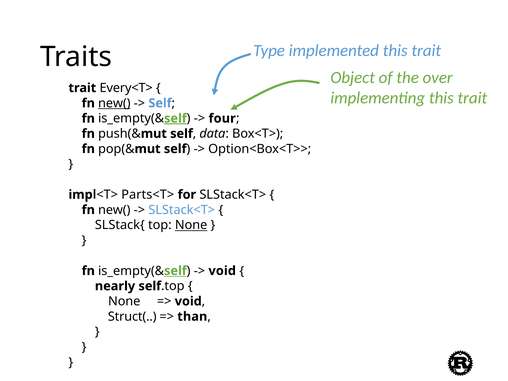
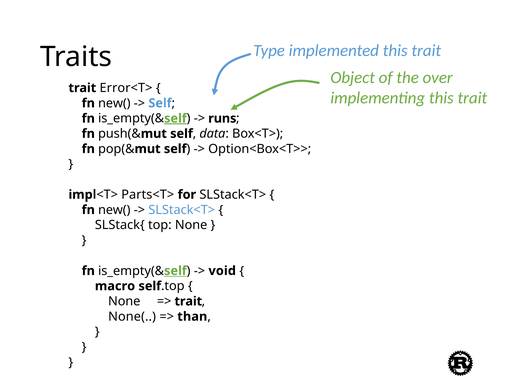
Every<T>: Every<T> -> Error<T> (126, 88)
new( underline: present -> none (114, 103)
four: four -> runs (222, 118)
None underline: present -> none (191, 225)
nearly: nearly -> macro (115, 286)
void: void -> trait (188, 301)
Struct(: Struct( -> None( (132, 317)
